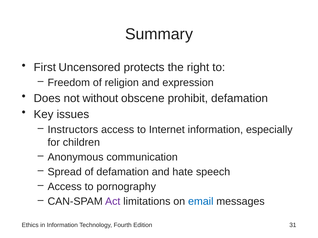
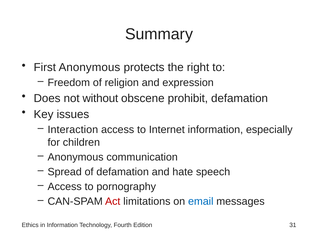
First Uncensored: Uncensored -> Anonymous (89, 68)
Instructors: Instructors -> Interaction (73, 130)
Act colour: purple -> red (113, 202)
